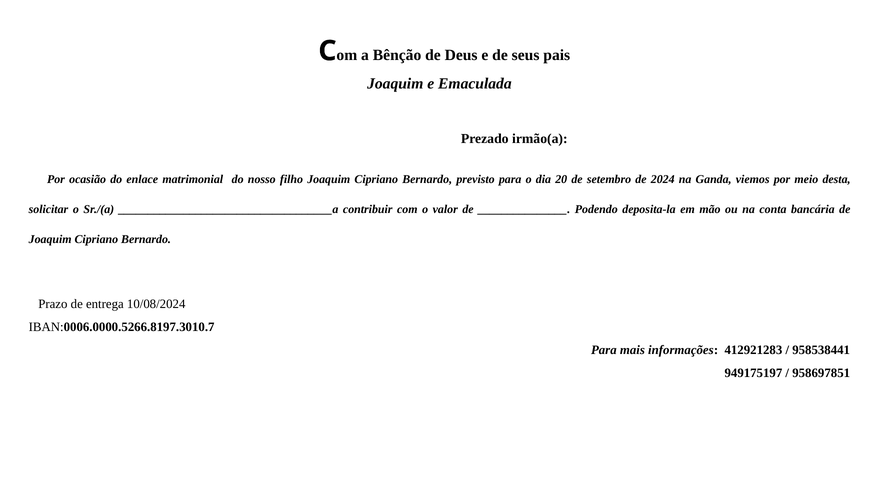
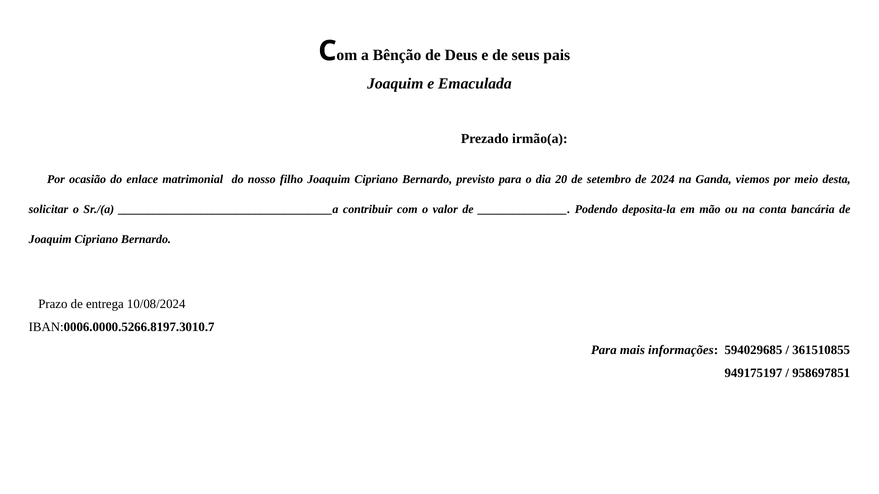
412921283: 412921283 -> 594029685 (753, 350)
958538441: 958538441 -> 361510855 (821, 350)
